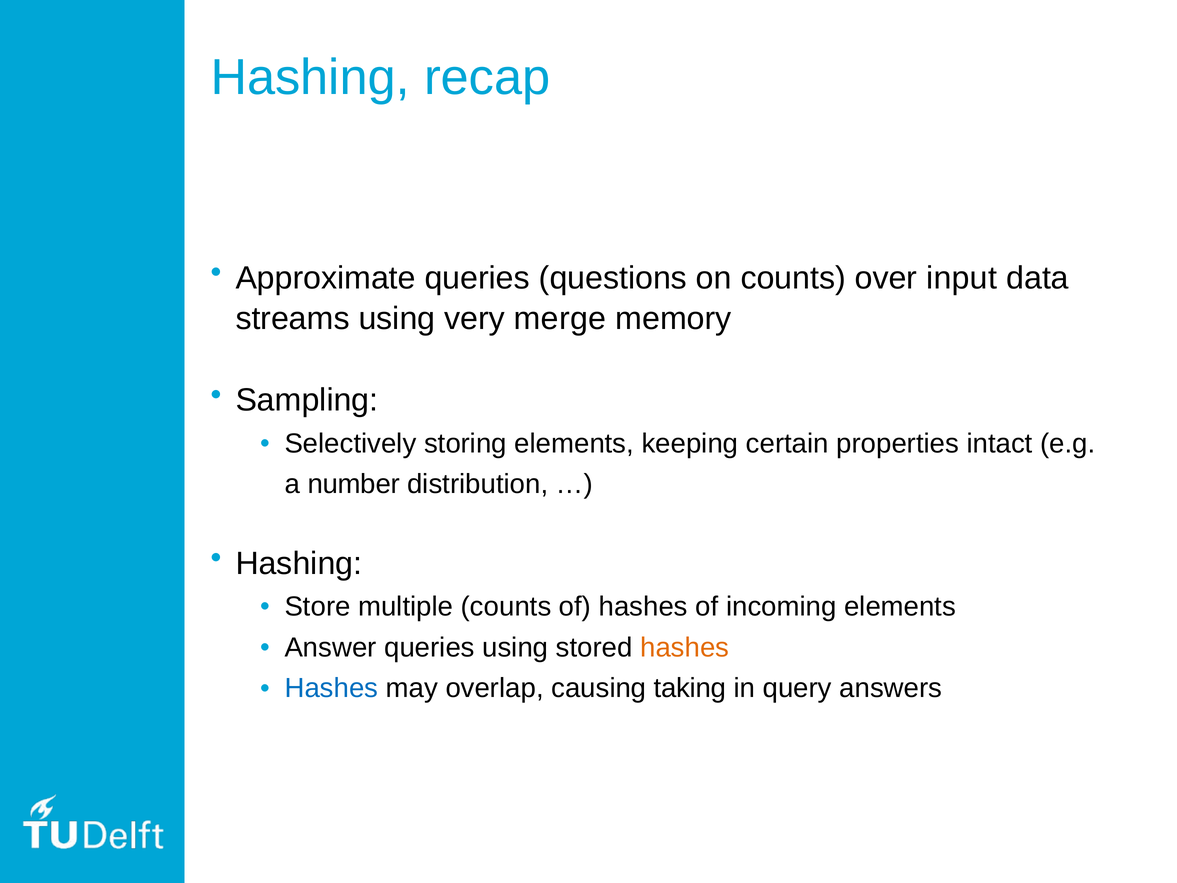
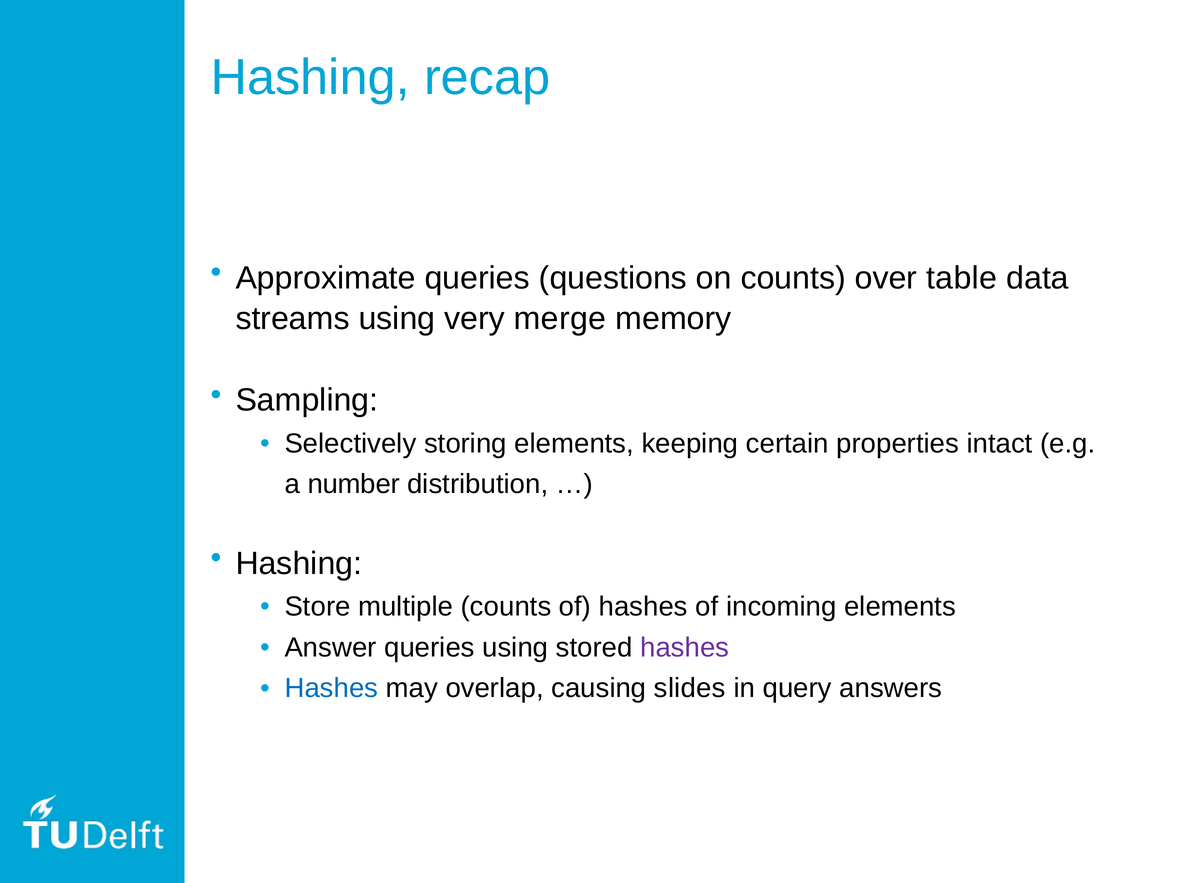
input: input -> table (962, 278)
hashes colour: orange -> purple (685, 647)
taking: taking -> slides (690, 688)
